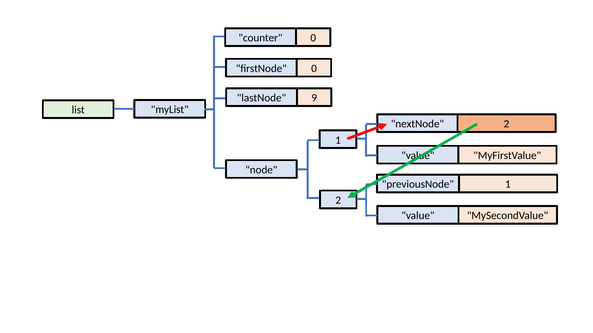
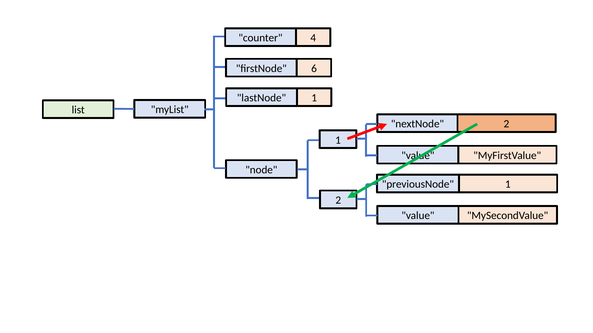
counter 0: 0 -> 4 (313, 38)
firstNode 0: 0 -> 6 (314, 69)
lastNode 9: 9 -> 1 (314, 98)
